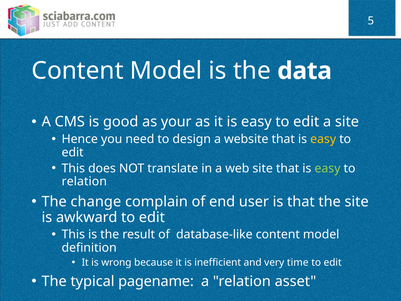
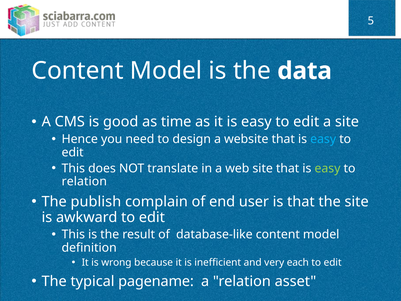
your: your -> time (176, 122)
easy colour: yellow -> light blue (323, 139)
change: change -> publish (96, 201)
time: time -> each (298, 262)
